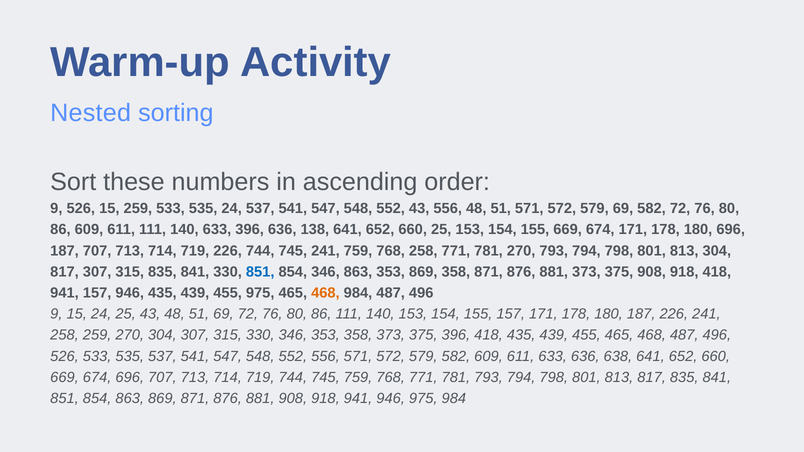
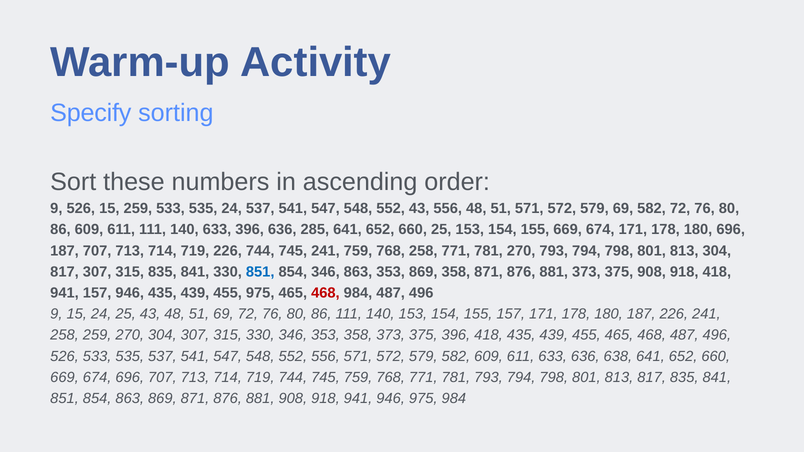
Nested: Nested -> Specify (91, 113)
138: 138 -> 285 (315, 230)
468 colour: orange -> red (325, 293)
